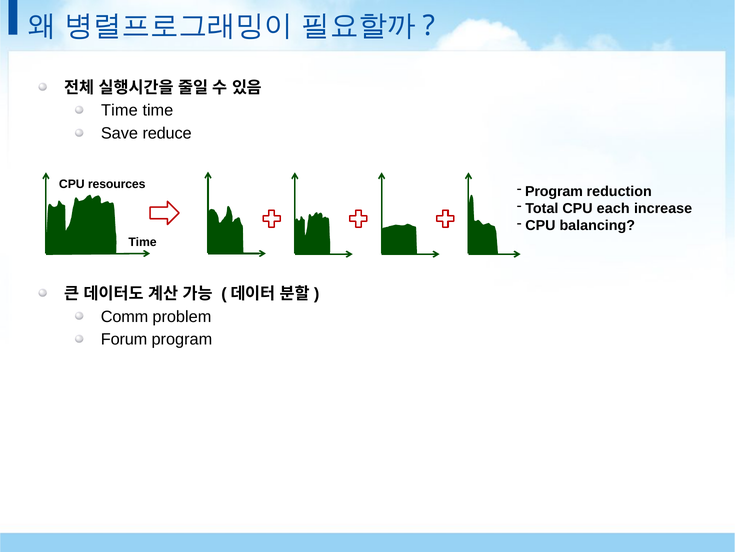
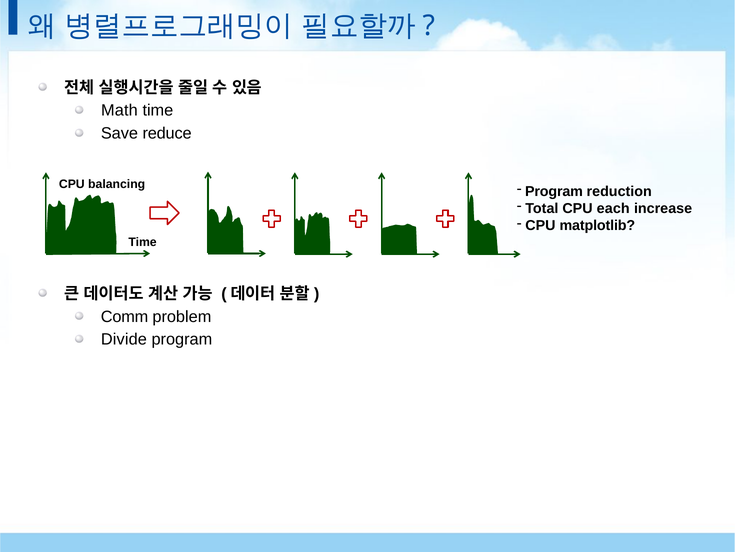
Time: Time -> Math (119, 110)
resources: resources -> balancing (117, 184)
balancing: balancing -> matplotlib (597, 225)
Forum: Forum -> Divide (124, 339)
